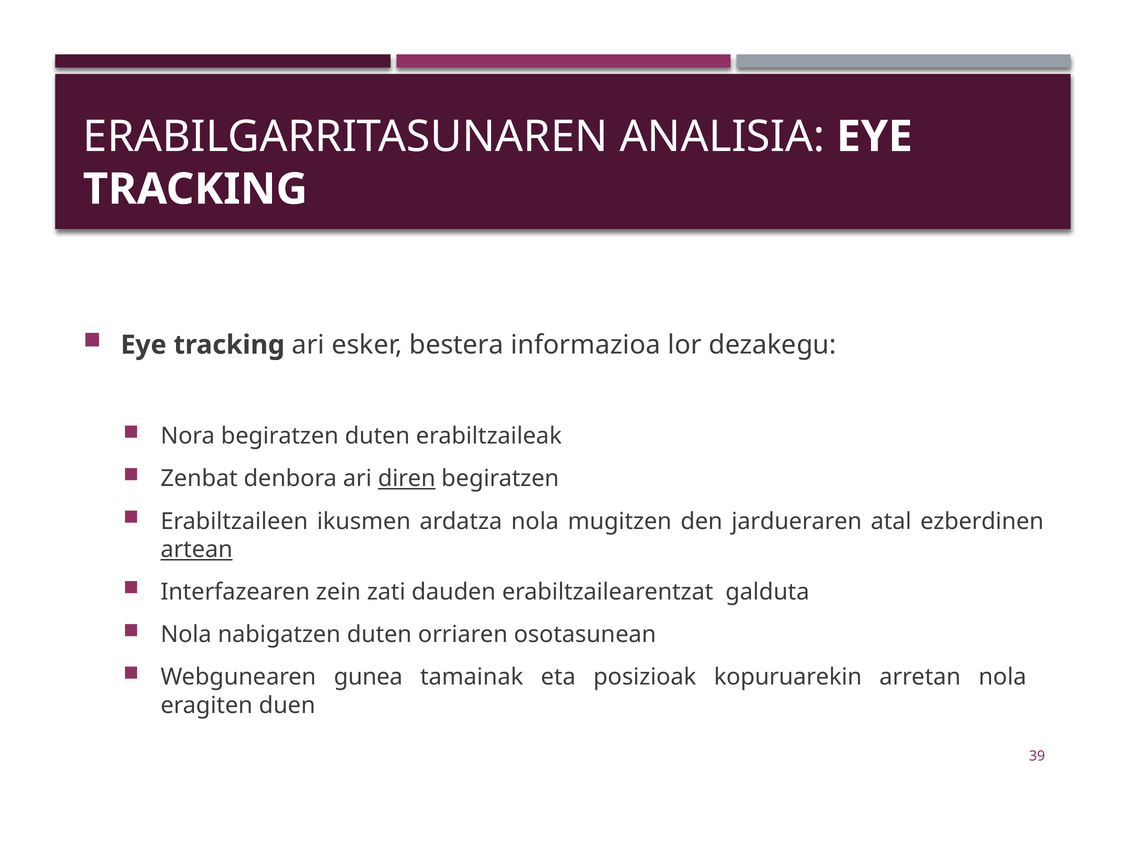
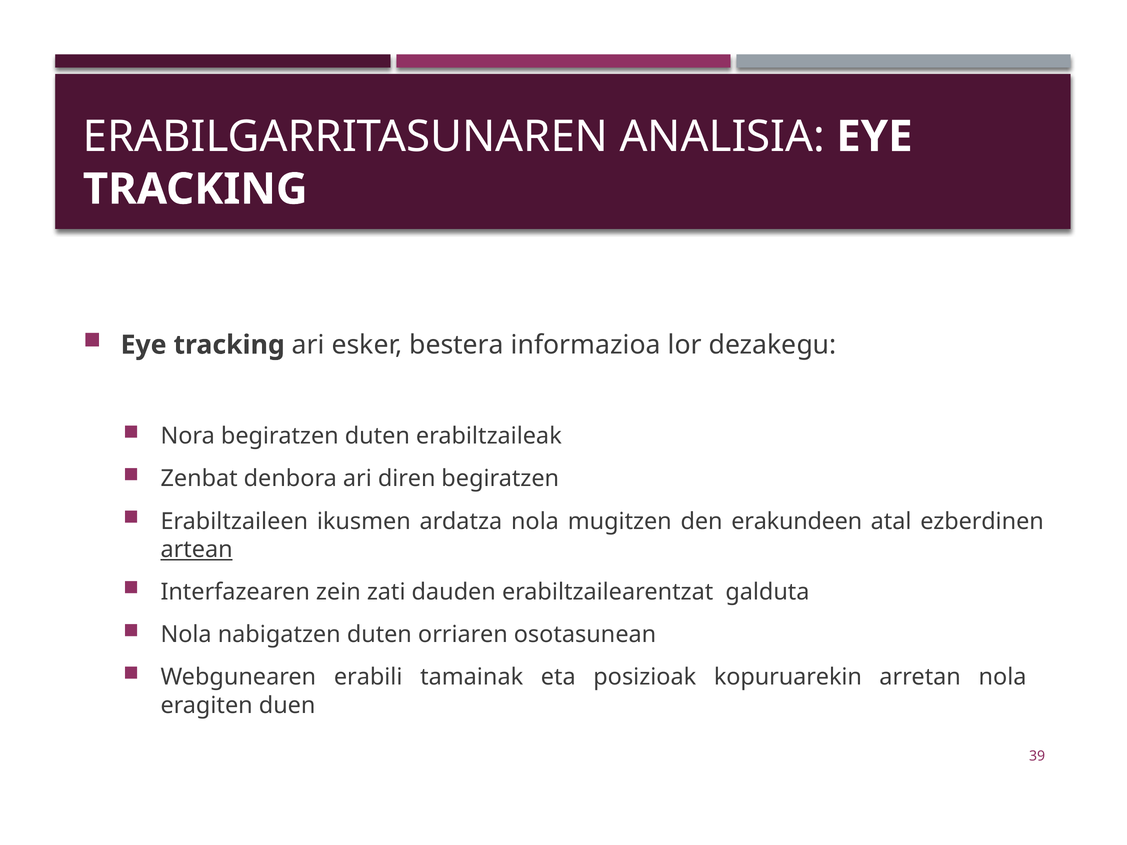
diren underline: present -> none (407, 479)
jardueraren: jardueraren -> erakundeen (797, 521)
gunea: gunea -> erabili (368, 677)
